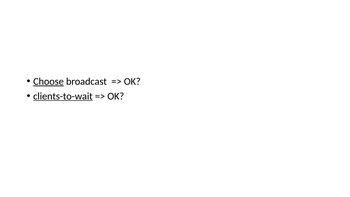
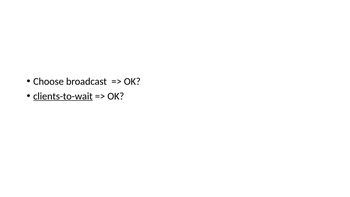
Choose underline: present -> none (48, 81)
